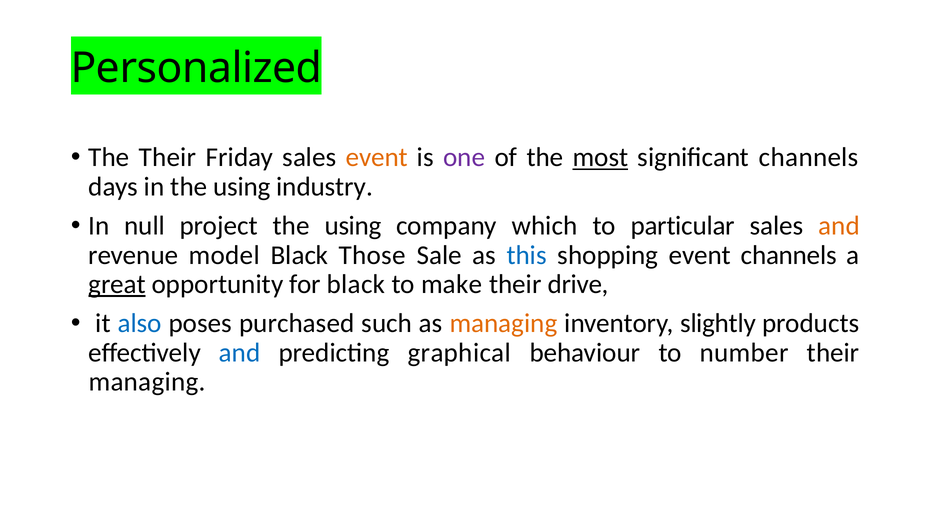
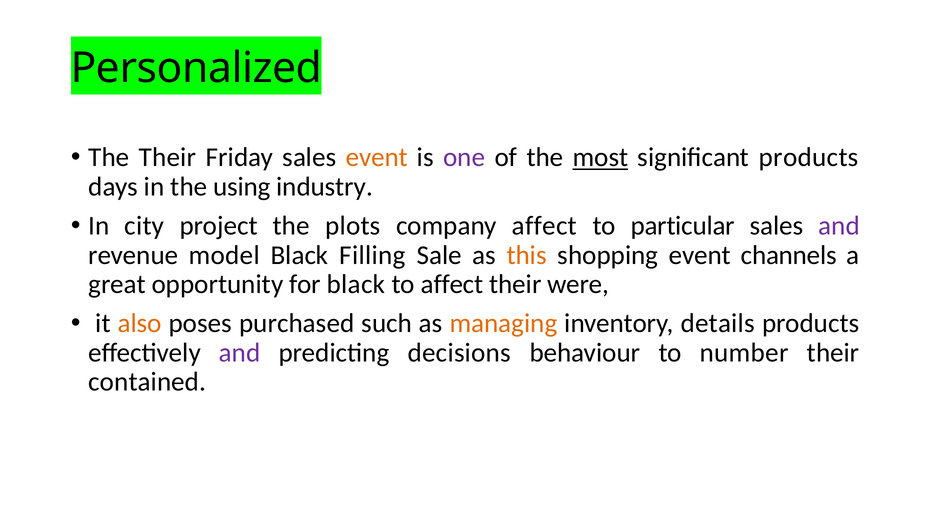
significant channels: channels -> products (809, 157)
null: null -> city (144, 226)
project the using: using -> plots (353, 226)
company which: which -> affect (544, 226)
and colour: orange -> purple (839, 226)
Those: Those -> Filling (372, 255)
this colour: blue -> orange (527, 255)
great underline: present -> none (117, 284)
to make: make -> affect (452, 284)
drive: drive -> were (578, 284)
also colour: blue -> orange (140, 323)
slightly: slightly -> details (718, 323)
and colour: blue -> purple (240, 352)
graphical: graphical -> decisions (459, 352)
managing: managing -> contained (147, 382)
